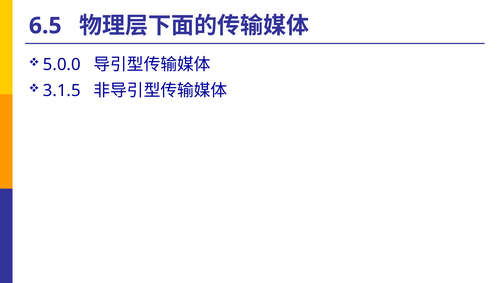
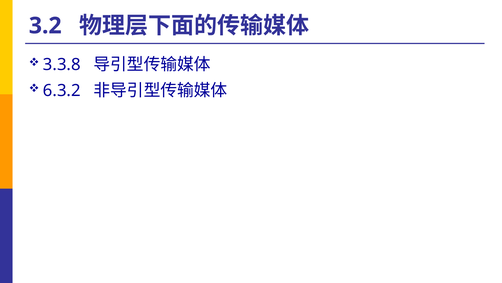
6.5: 6.5 -> 3.2 (45, 26)
5.0.0: 5.0.0 -> 3.3.8 (62, 64)
3.1.5: 3.1.5 -> 6.3.2 (62, 90)
